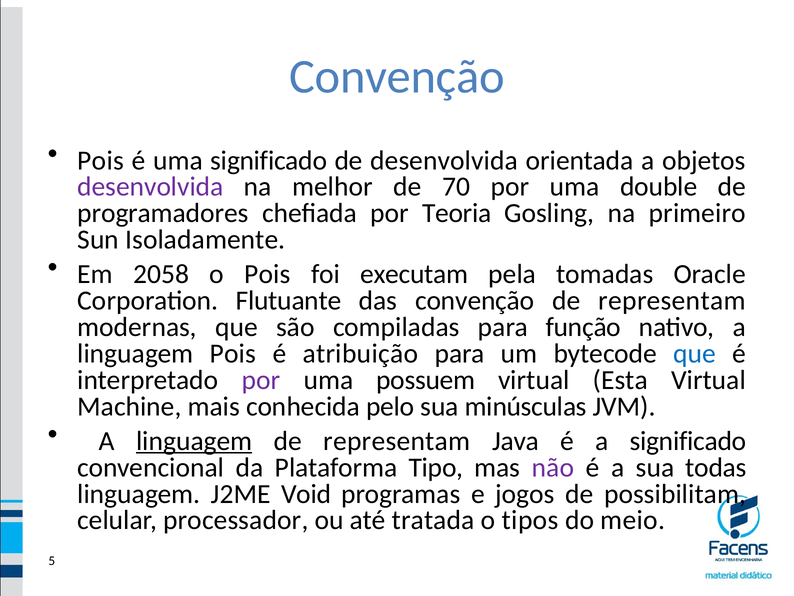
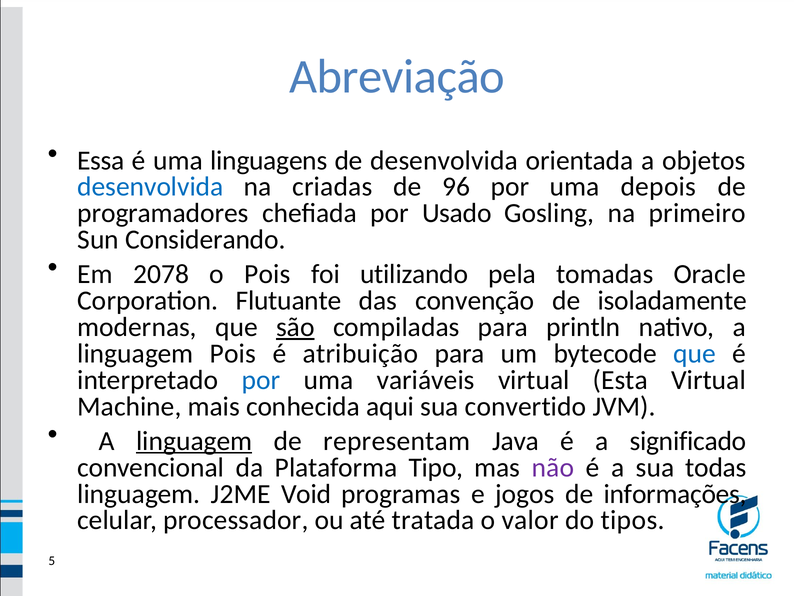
Convenção: Convenção -> Abreviação (397, 77)
Pois: Pois -> Essa (101, 160)
uma significado: significado -> linguagens (269, 160)
desenvolvida colour: purple -> blue (150, 187)
melhor: melhor -> criadas (332, 187)
70: 70 -> 96 (456, 187)
double: double -> depois (658, 187)
Teoria: Teoria -> Usado (457, 213)
Isoladamente: Isoladamente -> Considerando (205, 240)
2058: 2058 -> 2078 (161, 274)
executam: executam -> utilizando (414, 274)
representam: representam -> isoladamente (672, 300)
são underline: none -> present (295, 327)
função: função -> println (583, 327)
por colour: purple -> blue (261, 380)
possuem: possuem -> variáveis (426, 380)
pelo: pelo -> aqui (390, 406)
minúsculas: minúsculas -> convertido (526, 406)
possibilitam: possibilitam -> informações (675, 493)
tipos: tipos -> valor (530, 520)
meio: meio -> tipos (633, 520)
